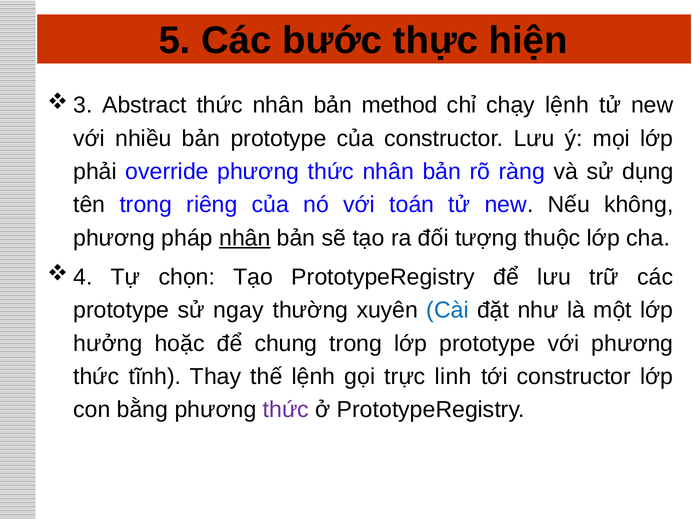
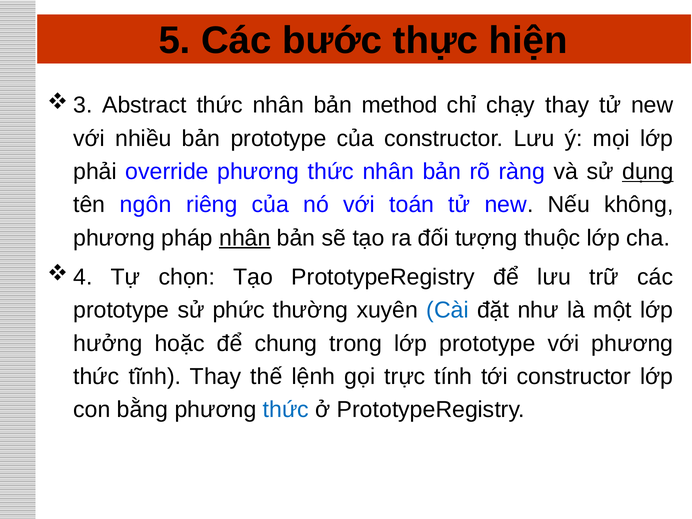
chạy lệnh: lệnh -> thay (567, 105)
dụng underline: none -> present (648, 172)
tên trong: trong -> ngôn (146, 205)
ngay: ngay -> phức (239, 310)
linh: linh -> tính (453, 377)
thức colour: purple -> blue (286, 410)
